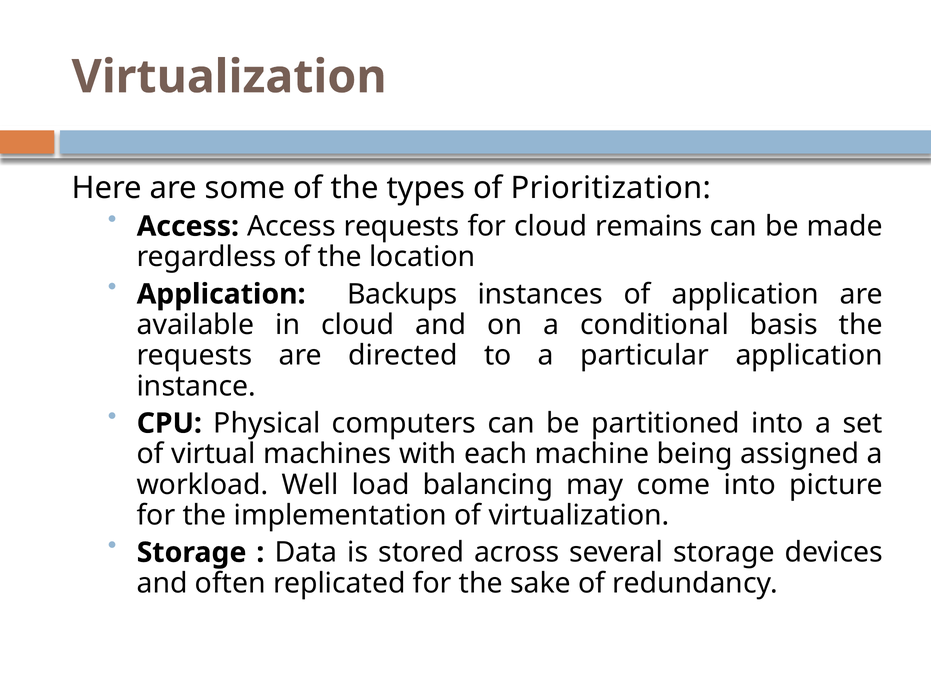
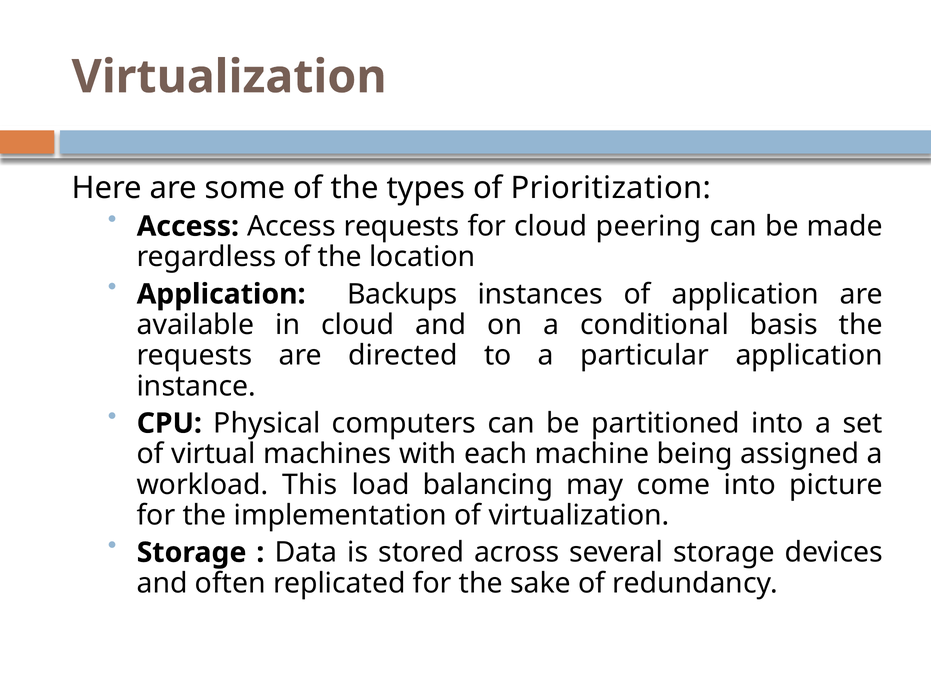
remains: remains -> peering (649, 226)
Well: Well -> This (310, 485)
